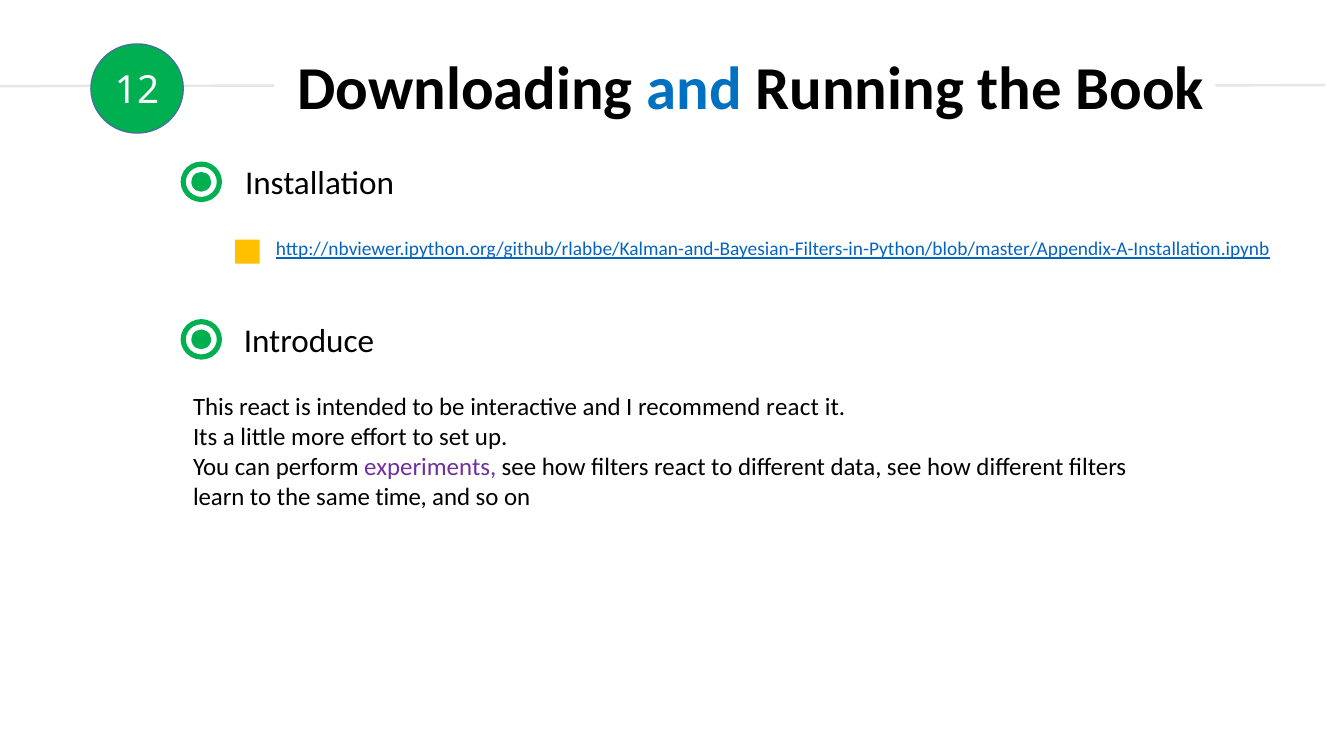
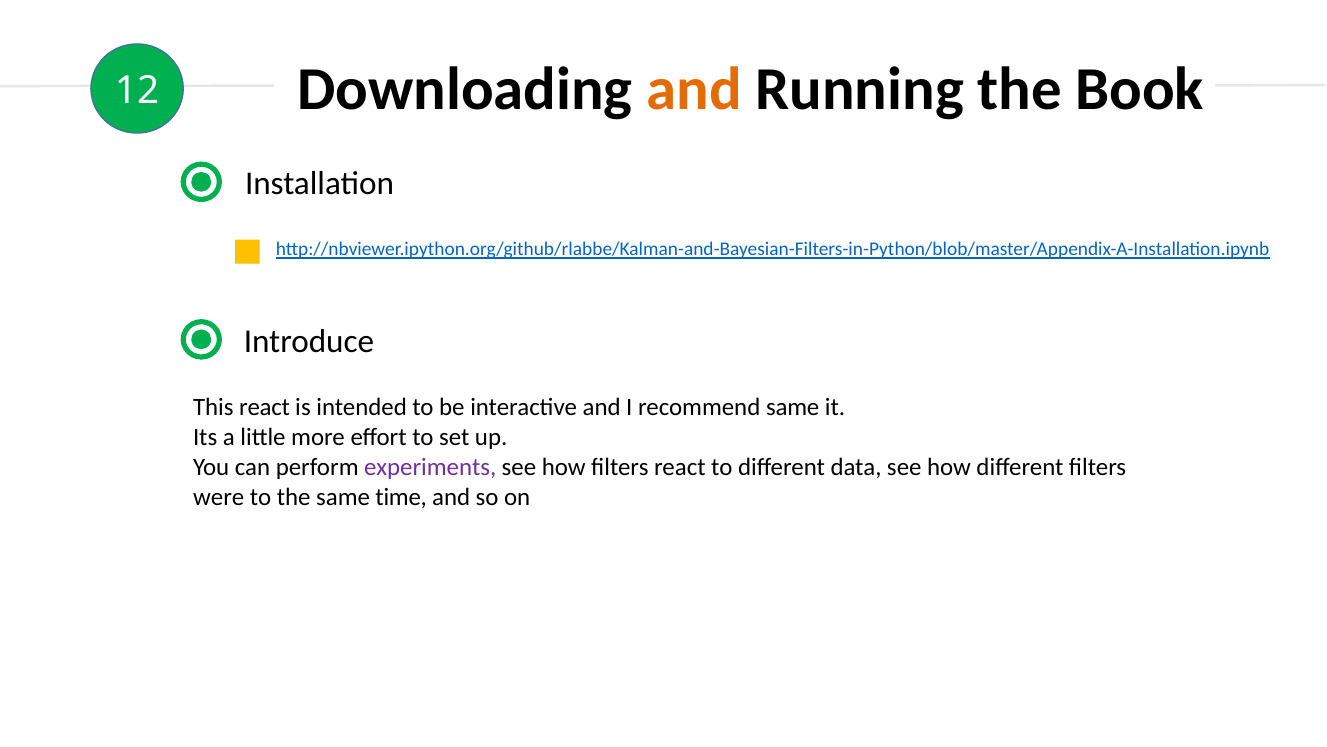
and colour: blue -> orange (694, 90)
recommend react: react -> same (793, 407)
learn: learn -> were (219, 497)
